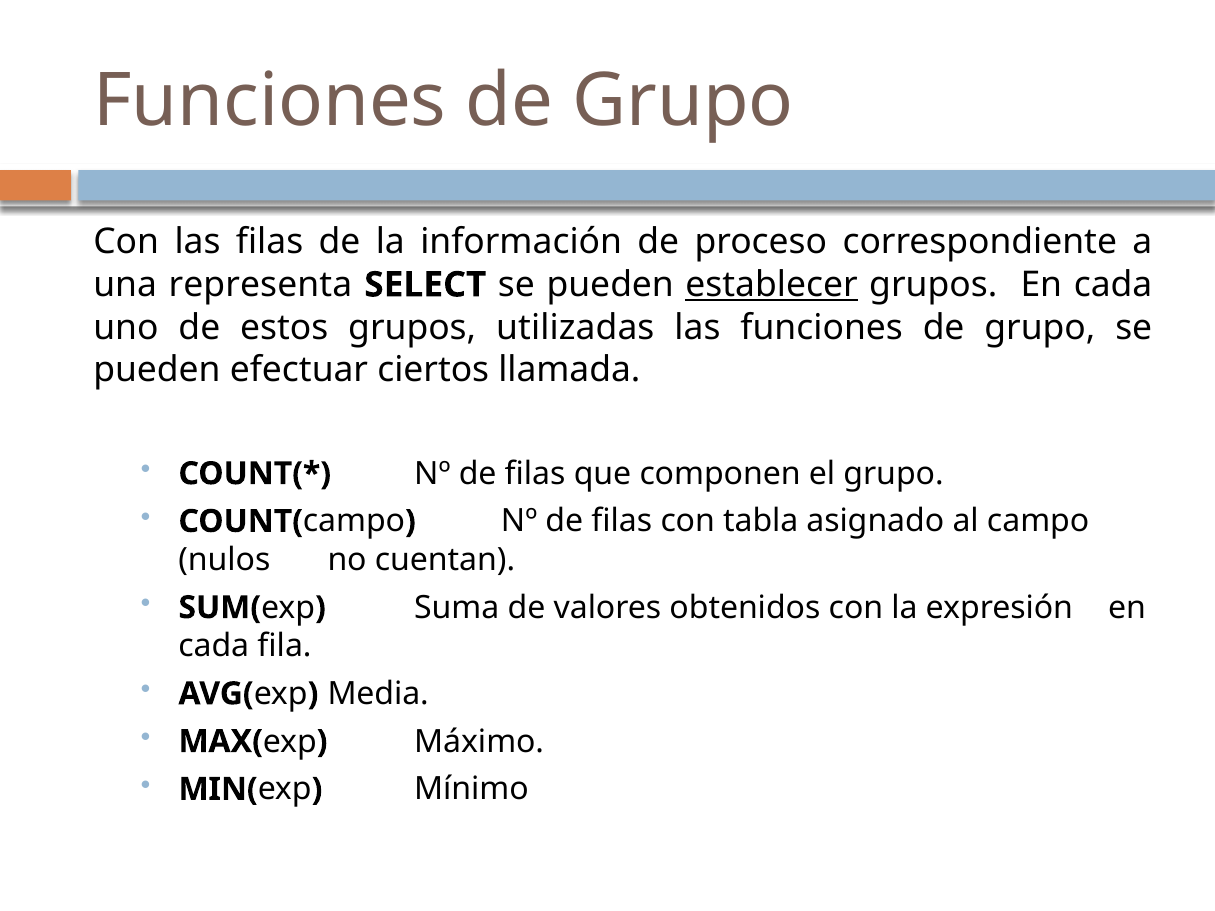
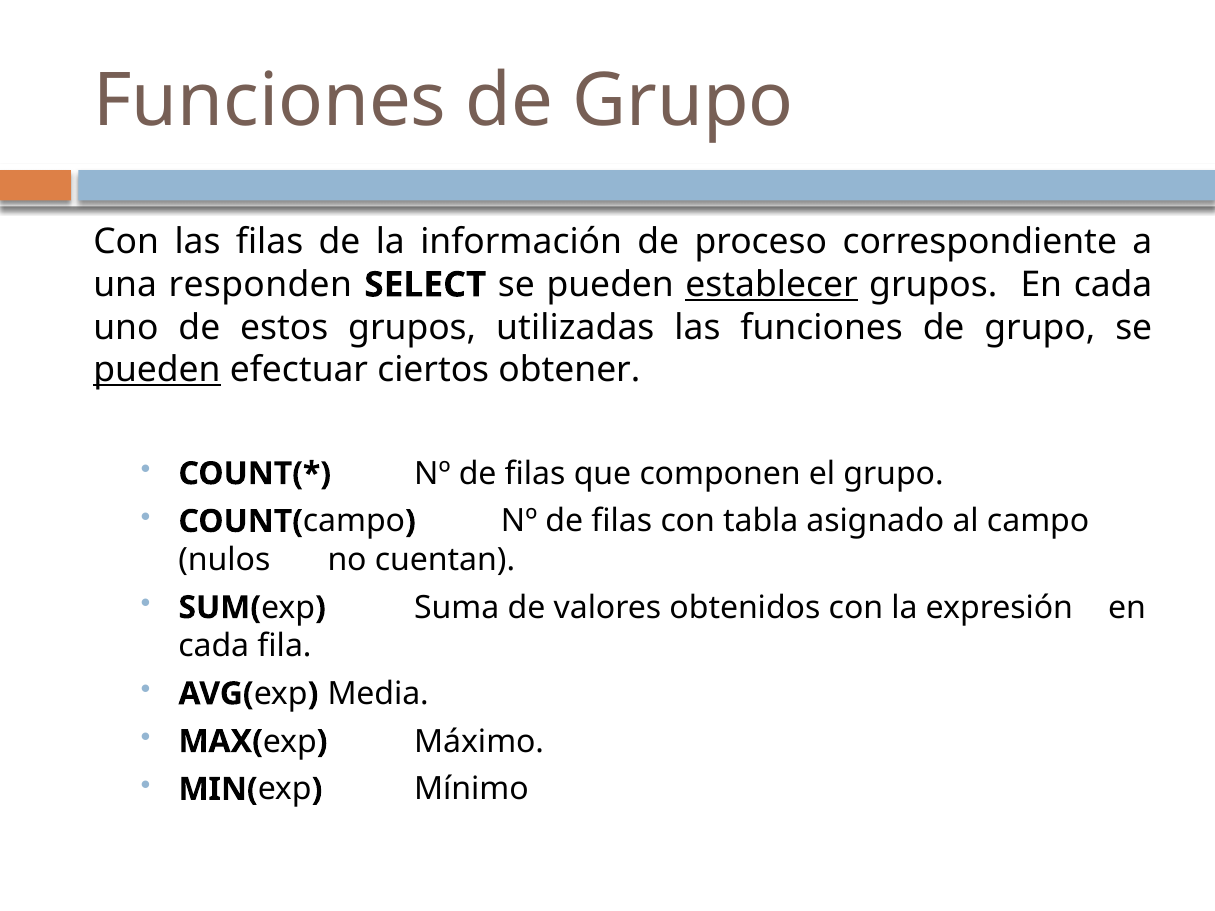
representa: representa -> responden (260, 285)
pueden underline: none -> present (157, 370)
llamada: llamada -> obtener (569, 370)
